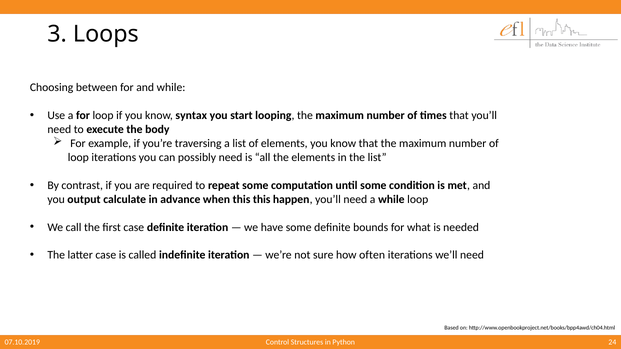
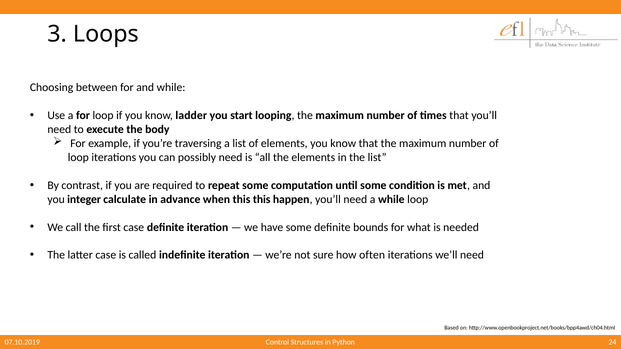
syntax: syntax -> ladder (191, 116)
output: output -> integer (84, 199)
